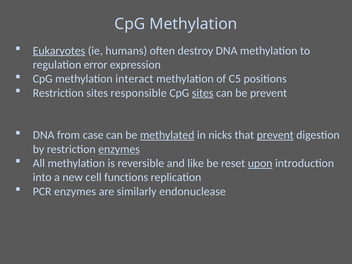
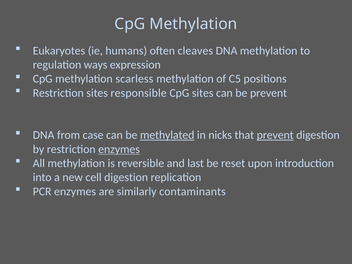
Eukaryotes underline: present -> none (59, 51)
destroy: destroy -> cleaves (195, 51)
error: error -> ways (96, 65)
interact: interact -> scarless (134, 79)
sites underline: present -> none (203, 93)
like: like -> last (196, 163)
upon underline: present -> none (260, 163)
cell functions: functions -> digestion (126, 177)
endonuclease: endonuclease -> contaminants (192, 191)
